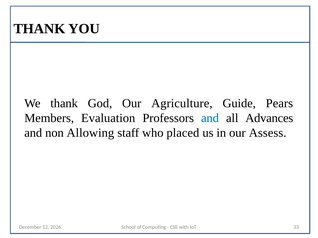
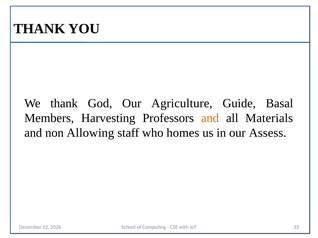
Pears: Pears -> Basal (279, 103)
Evaluation: Evaluation -> Harvesting (108, 118)
and colour: blue -> orange (210, 118)
Advances: Advances -> Materials (269, 118)
placed: placed -> homes (183, 133)
